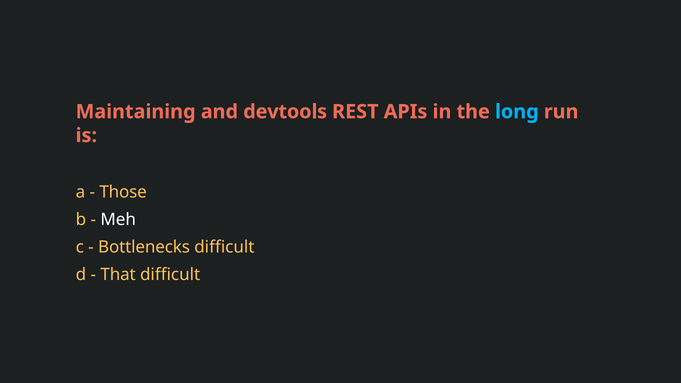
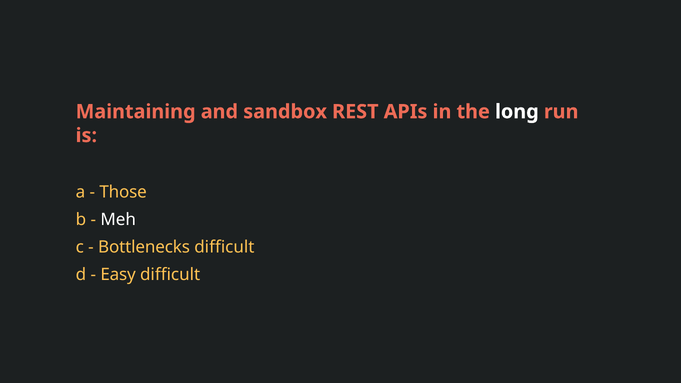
devtools: devtools -> sandbox (285, 112)
long colour: light blue -> white (517, 112)
That: That -> Easy (118, 275)
